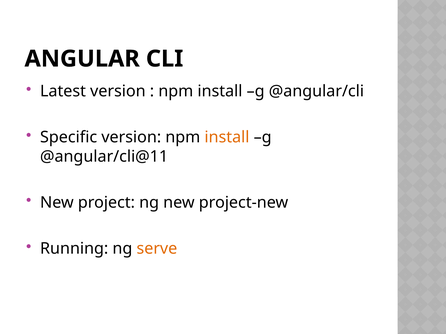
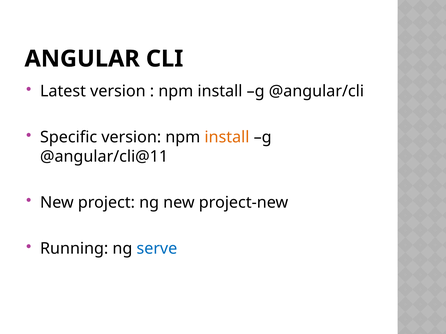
serve colour: orange -> blue (157, 249)
